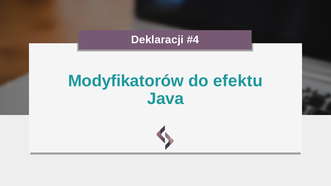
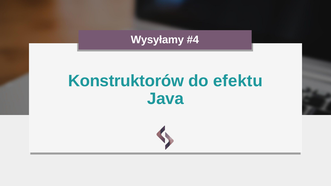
Deklaracji: Deklaracji -> Wysyłamy (157, 40)
Modyfikatorów: Modyfikatorów -> Konstruktorów (126, 81)
